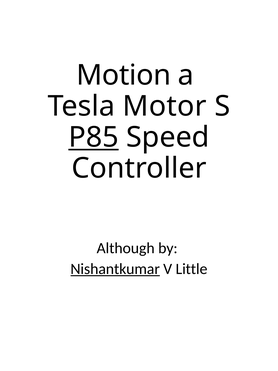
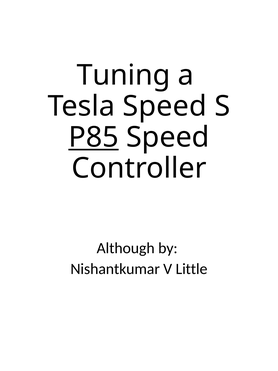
Motion: Motion -> Tuning (124, 75)
Tesla Motor: Motor -> Speed (165, 106)
Nishantkumar underline: present -> none (115, 269)
